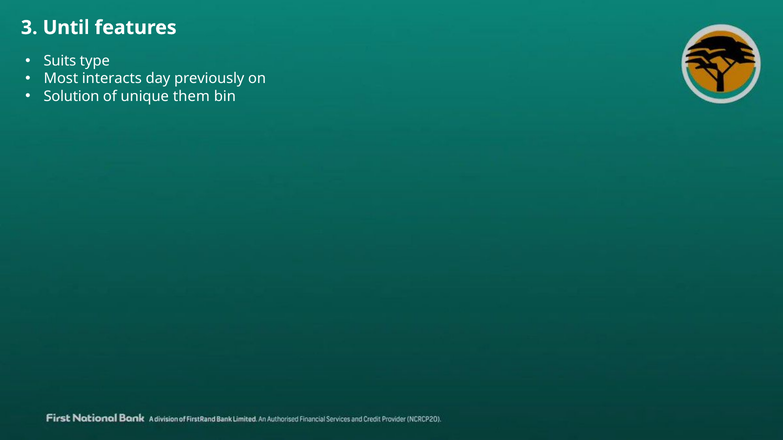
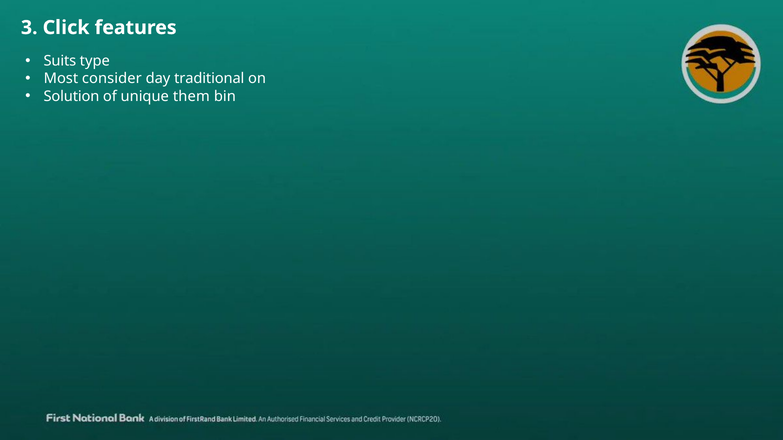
Until: Until -> Click (66, 28)
interacts: interacts -> consider (112, 79)
previously: previously -> traditional (209, 79)
